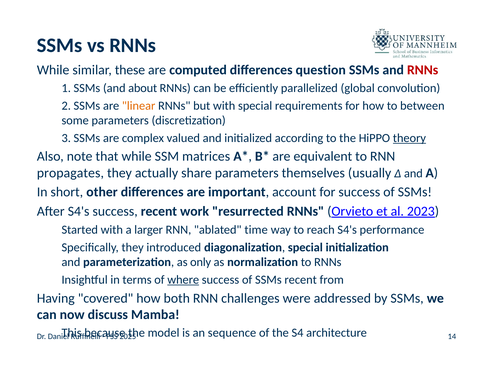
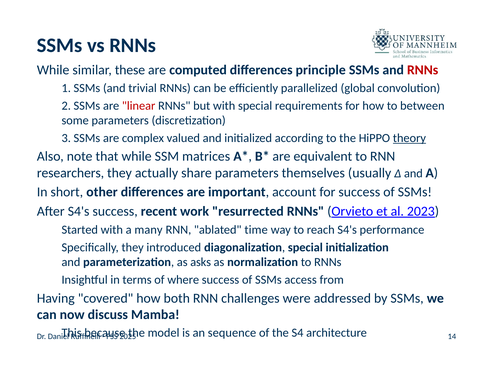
question: question -> principle (321, 70)
about: about -> trivial (143, 88)
linear colour: orange -> red (139, 106)
propagates: propagates -> researchers (70, 173)
larger: larger -> many (148, 230)
only: only -> asks (201, 262)
where underline: present -> none (183, 280)
SSMs recent: recent -> access (301, 280)
